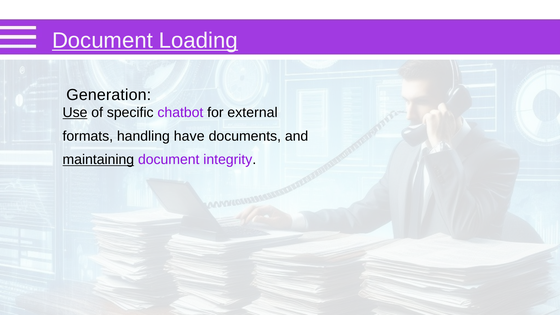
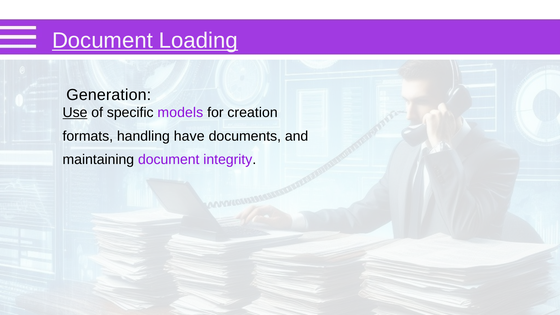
chatbot: chatbot -> models (180, 113)
external: external -> creation (253, 113)
maintaining underline: present -> none (98, 160)
